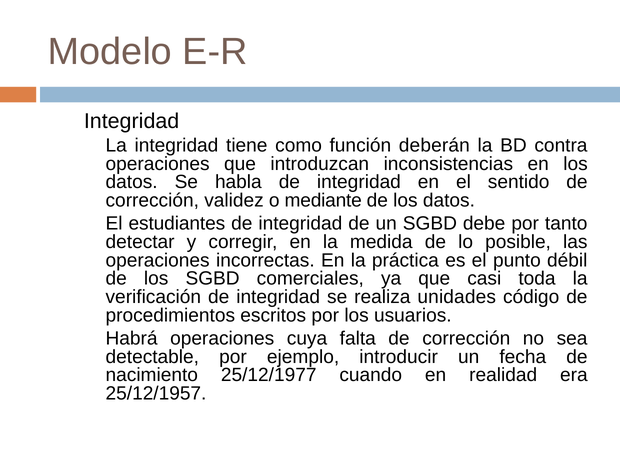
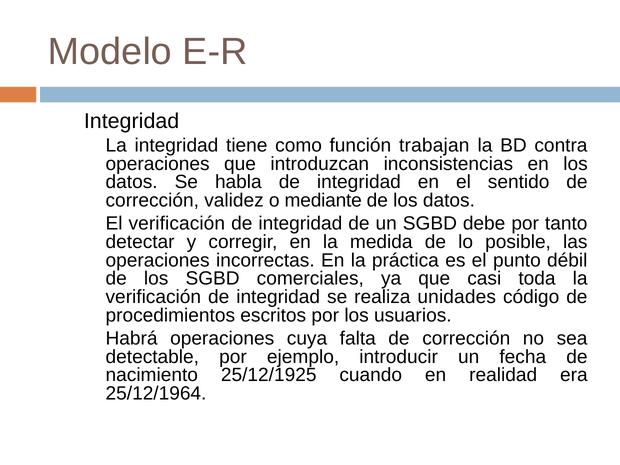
deberán: deberán -> trabajan (434, 145)
El estudiantes: estudiantes -> verificación (177, 224)
25/12/1977: 25/12/1977 -> 25/12/1925 (269, 375)
25/12/1957: 25/12/1957 -> 25/12/1964 (156, 393)
